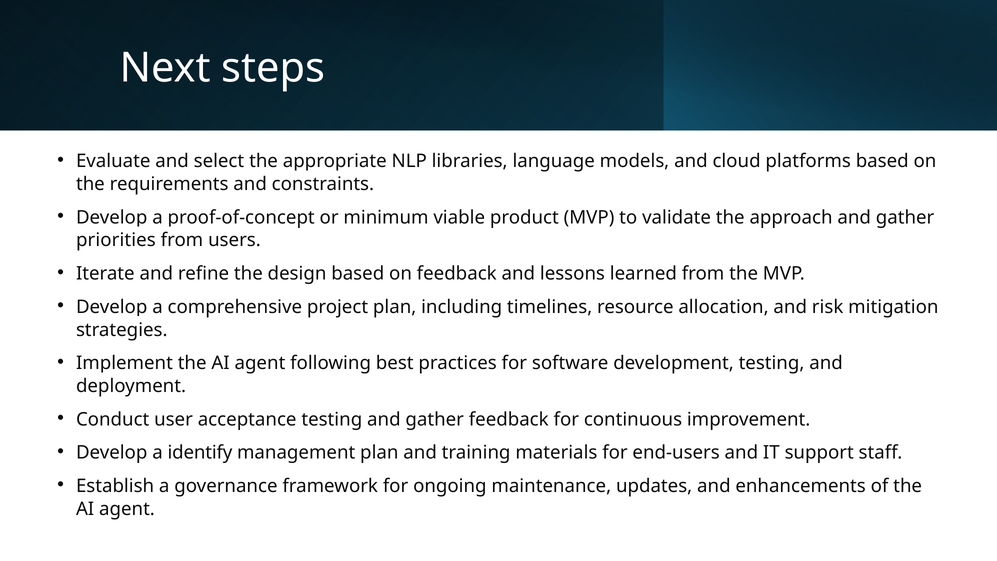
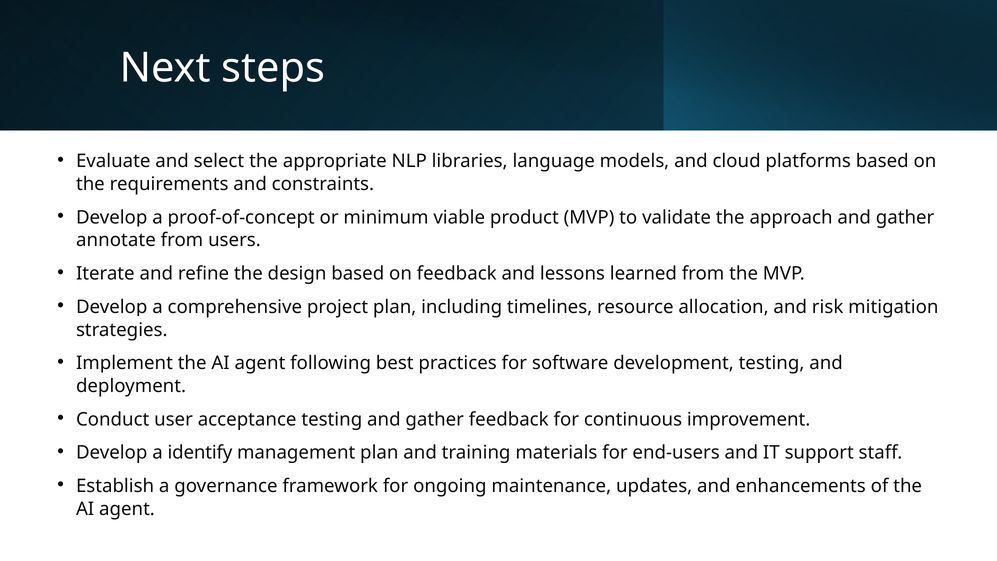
priorities: priorities -> annotate (116, 240)
